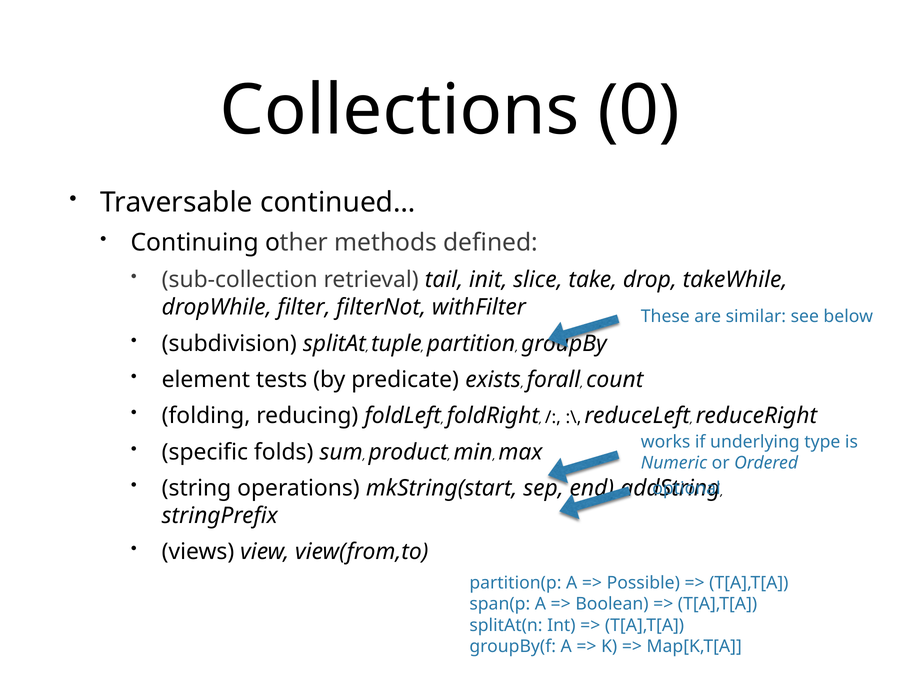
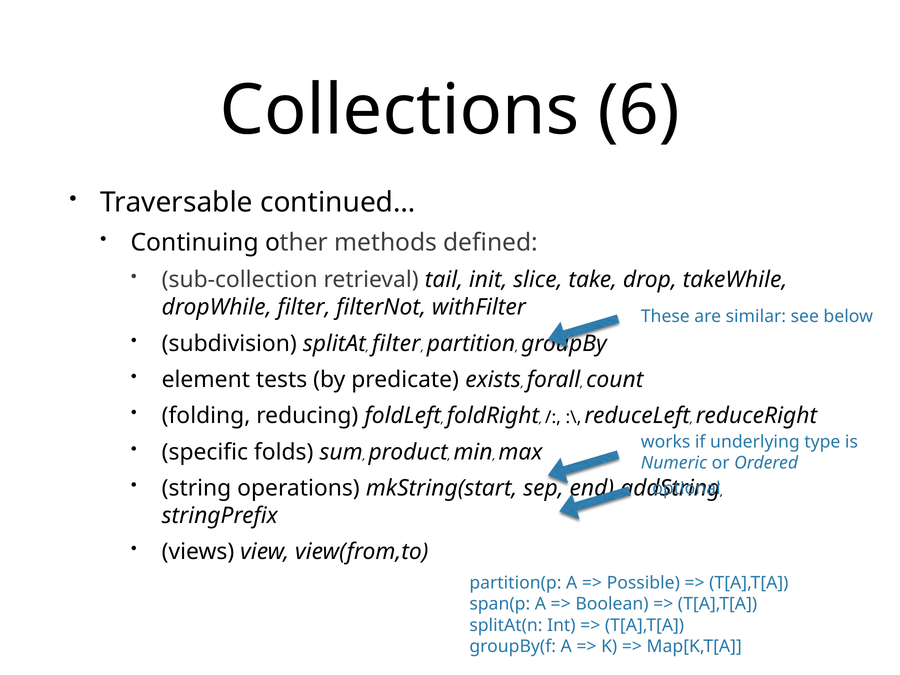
0: 0 -> 6 (639, 110)
tuple: tuple -> filter (396, 344)
